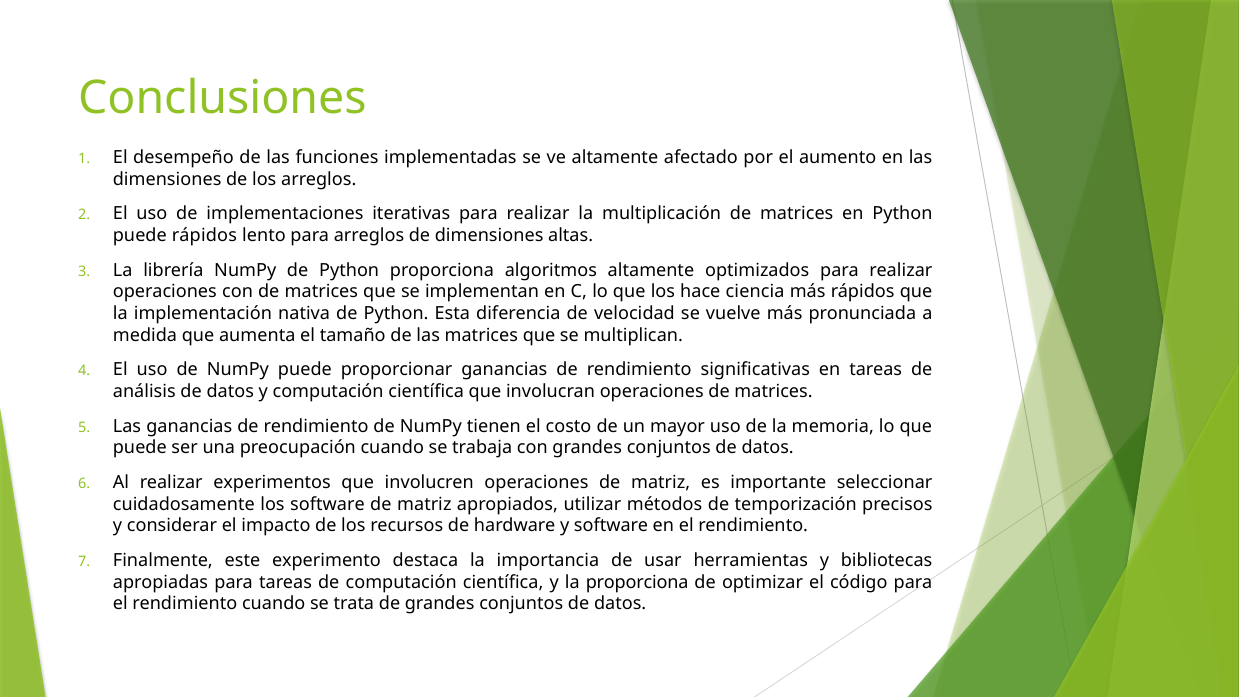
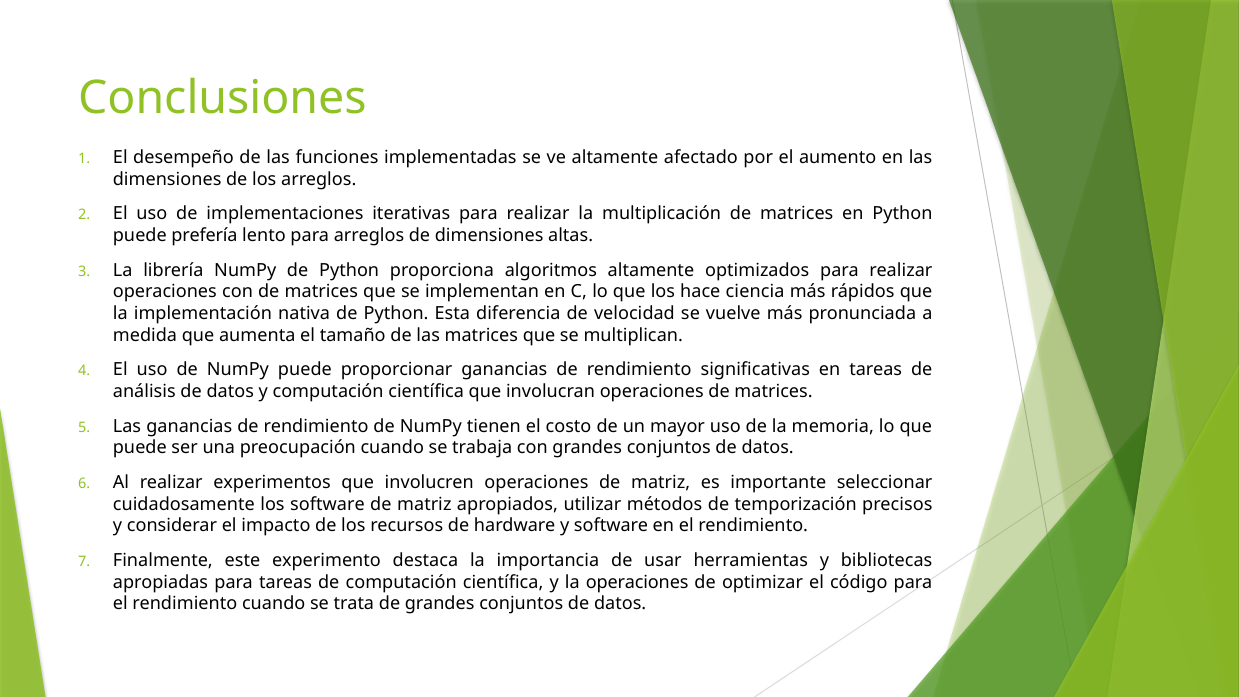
puede rápidos: rápidos -> prefería (205, 235)
la proporciona: proporciona -> operaciones (637, 582)
